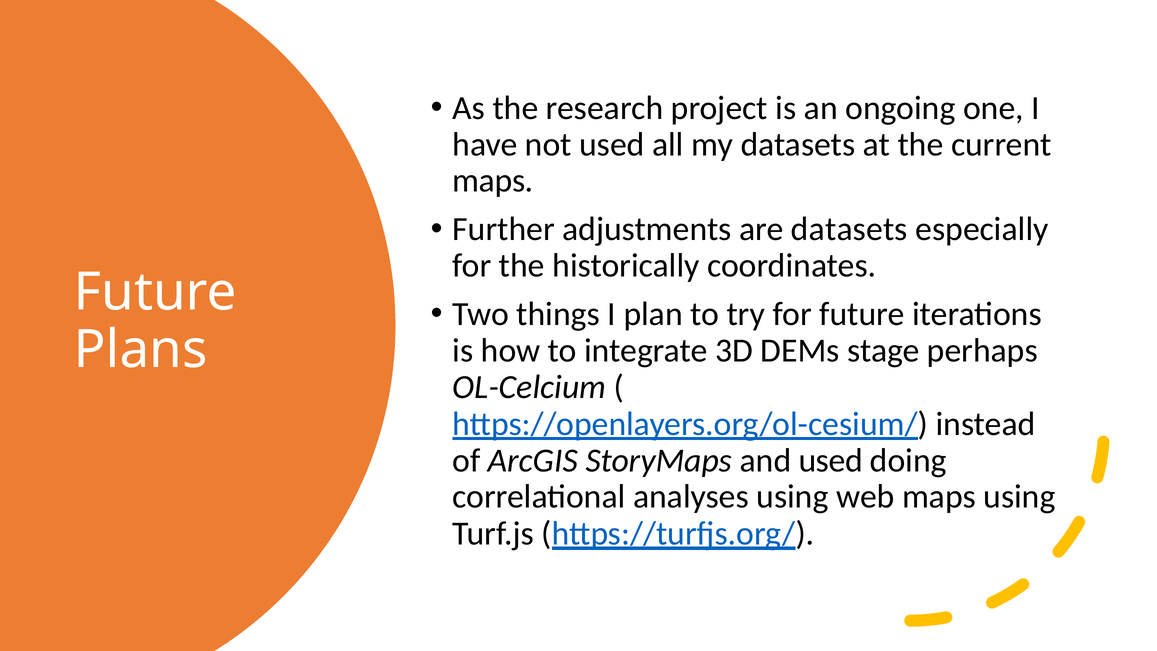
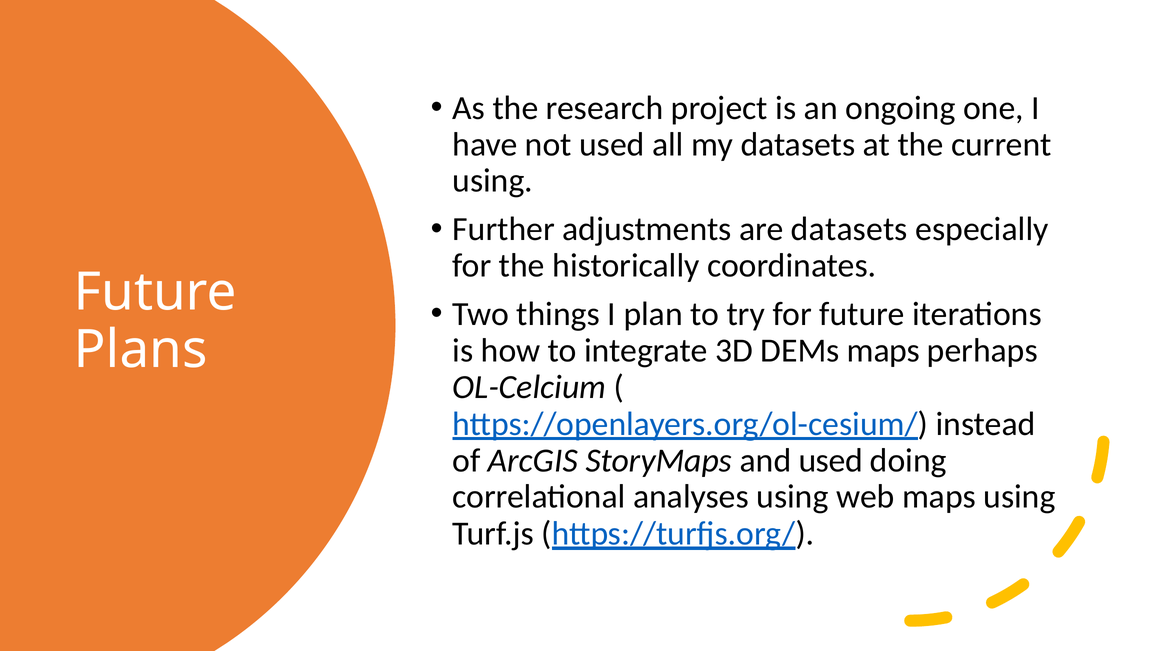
maps: maps -> using (493, 181)
DEMs stage: stage -> maps (883, 350)
